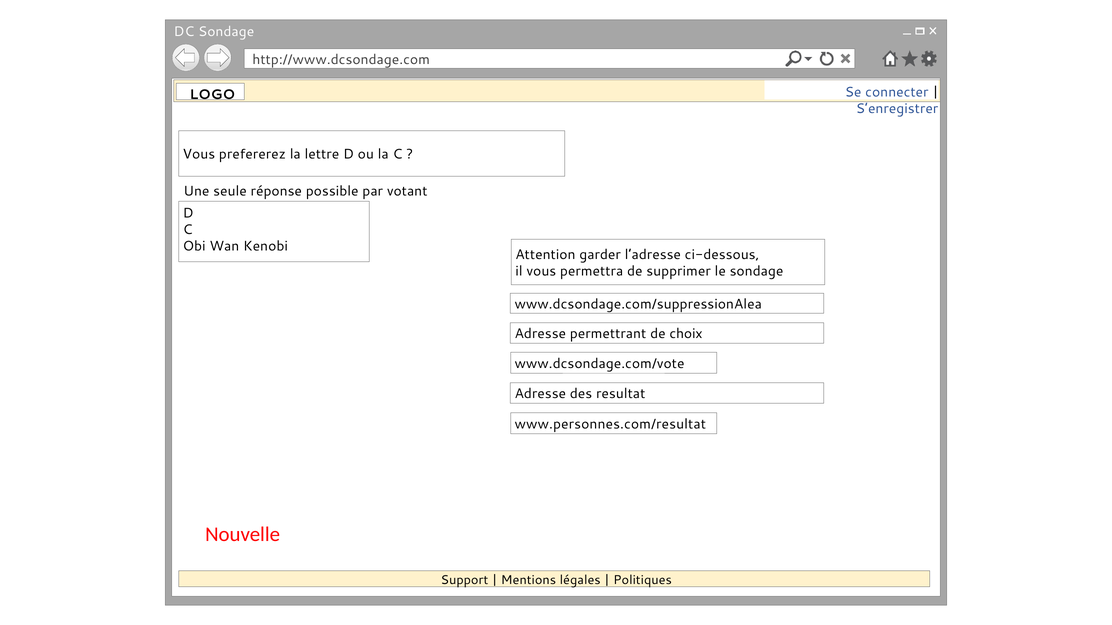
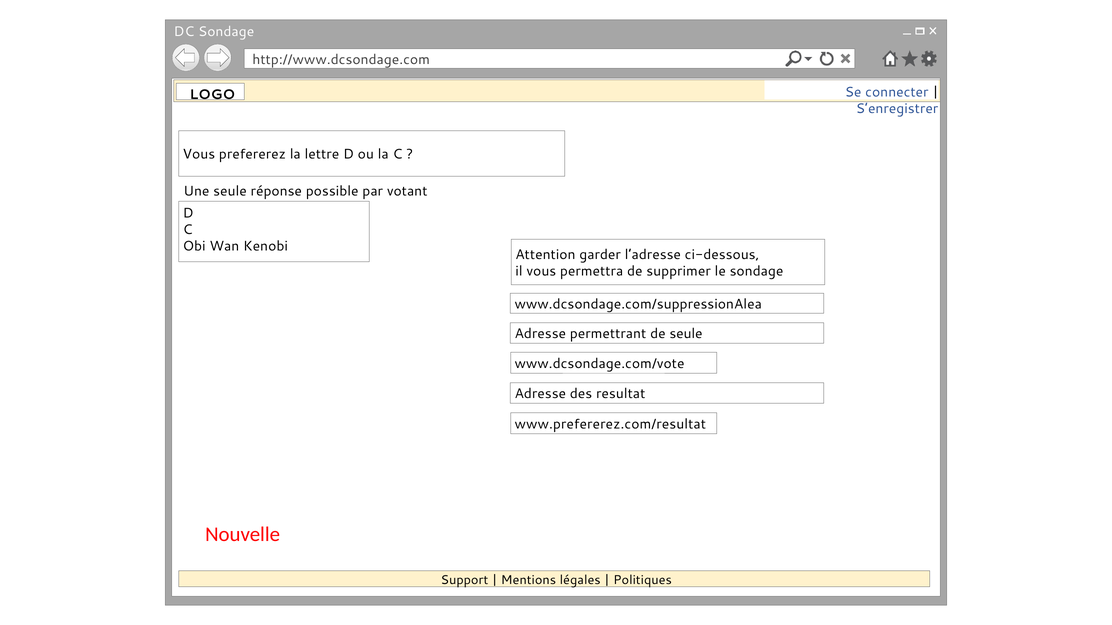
de choix: choix -> seule (686, 334)
www.personnes.com/resultat: www.personnes.com/resultat -> www.prefererez.com/resultat (610, 424)
